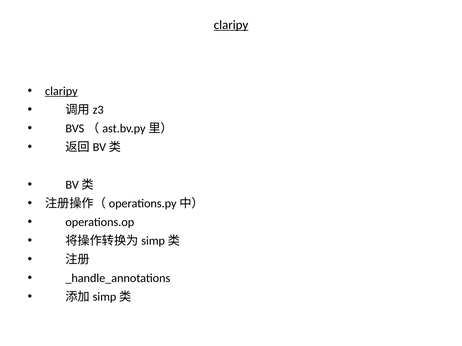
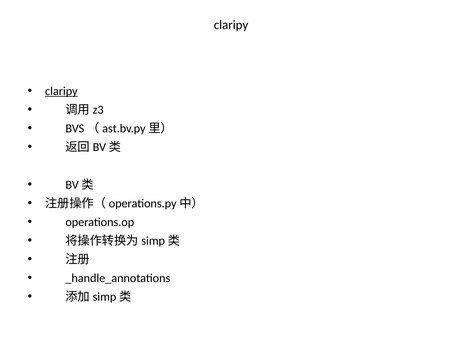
claripy underline: present -> none (231, 25)
